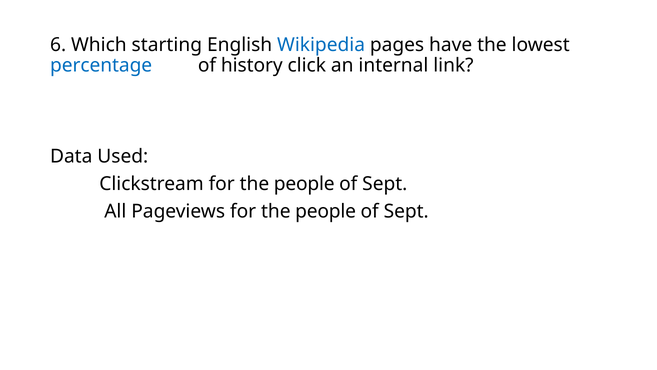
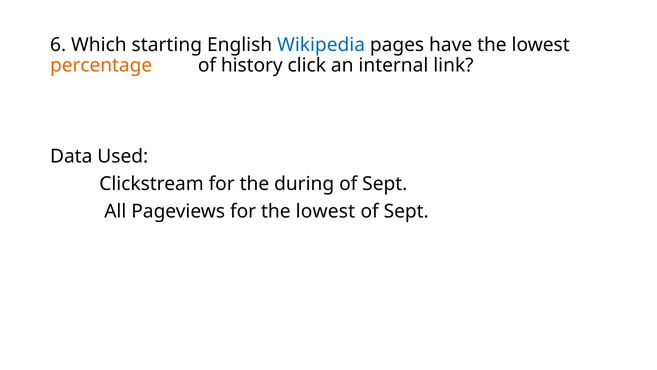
percentage colour: blue -> orange (101, 66)
Clickstream for the people: people -> during (304, 184)
Pageviews for the people: people -> lowest (325, 211)
